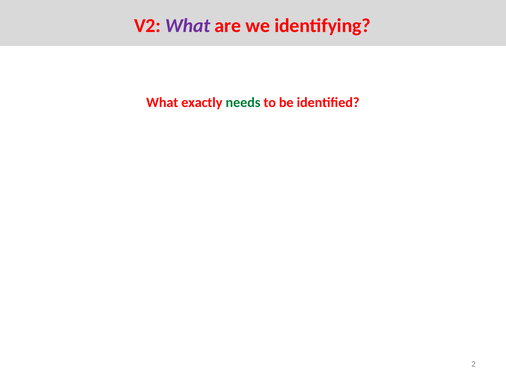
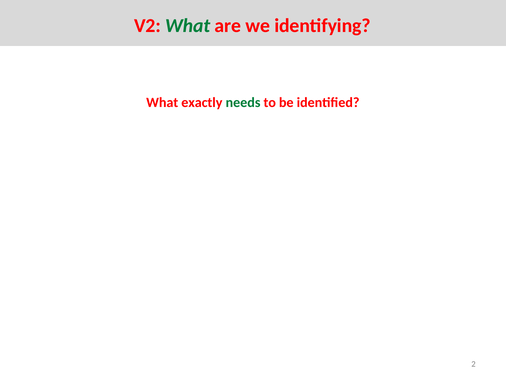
What colour: purple -> green (188, 26)
